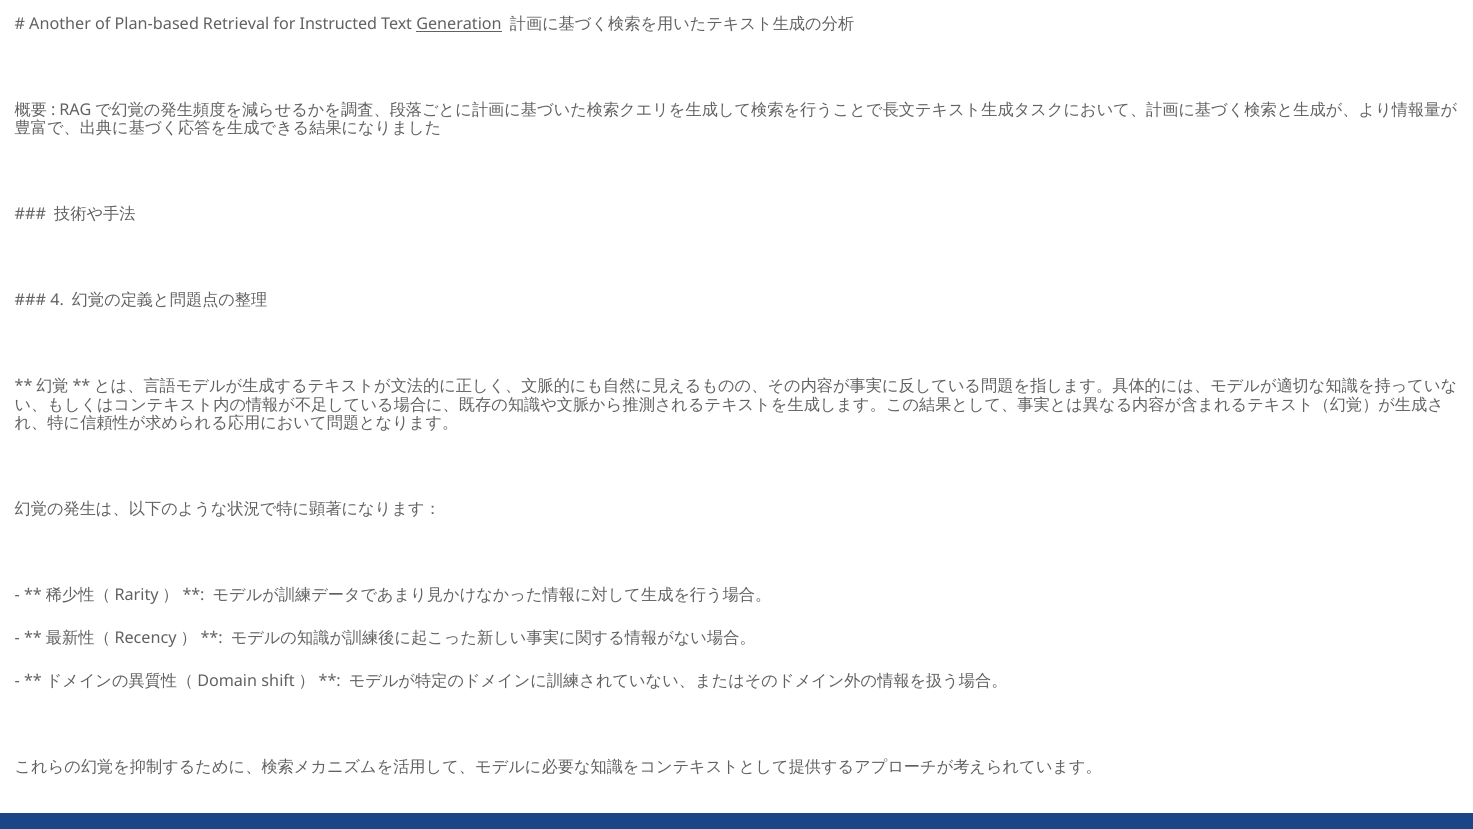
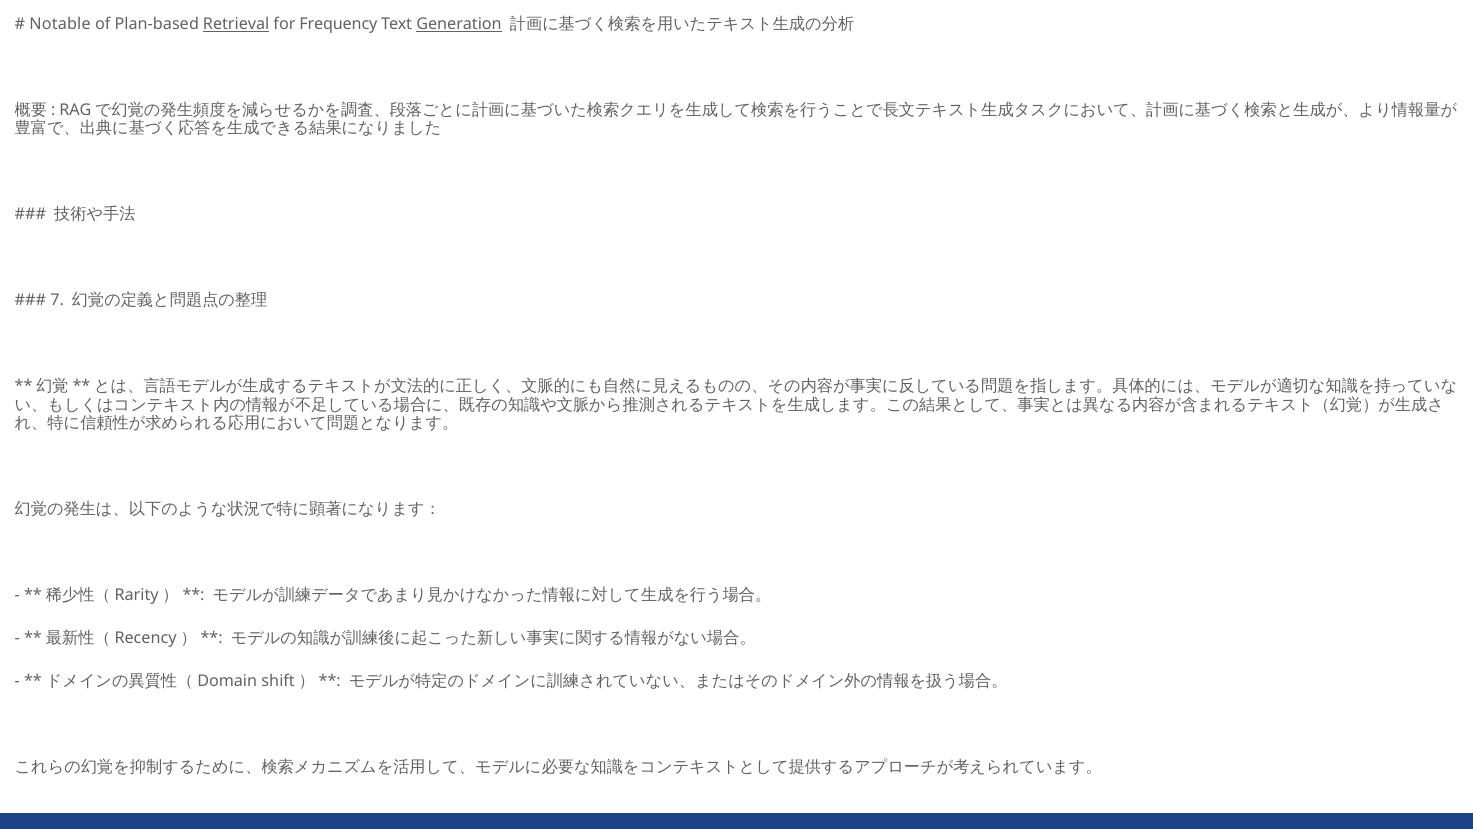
Another: Another -> Notable (60, 24)
Retrieval underline: none -> present (236, 24)
Instructed: Instructed -> Frequency (338, 24)
4: 4 -> 7 (57, 300)
